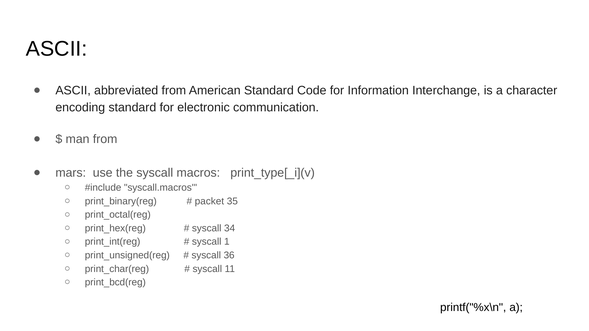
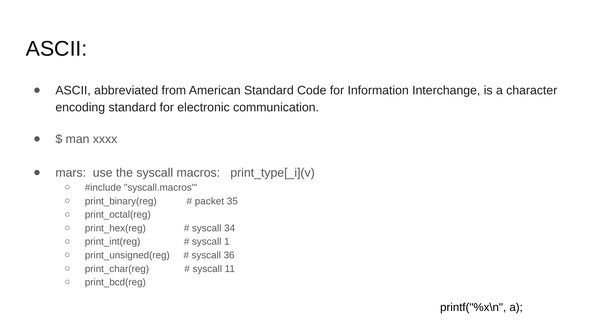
man from: from -> xxxx (105, 139)
